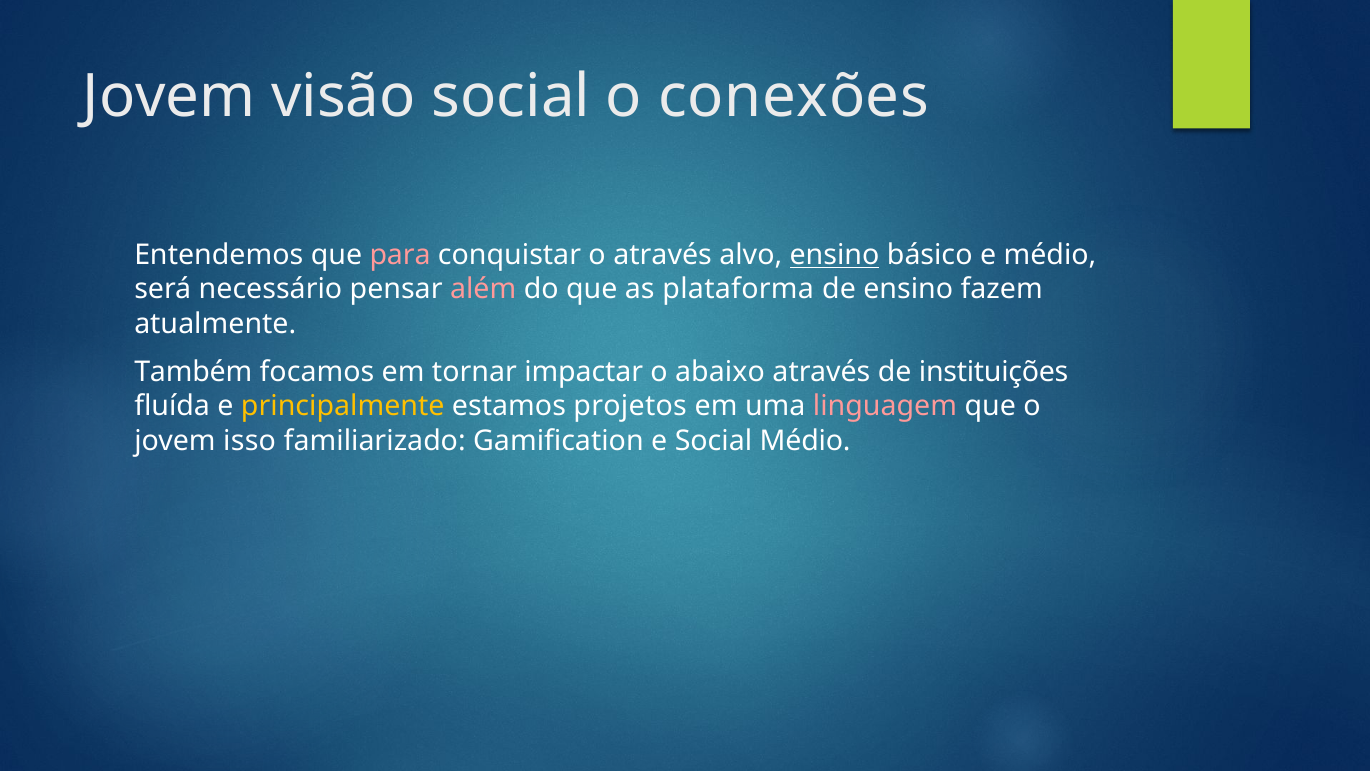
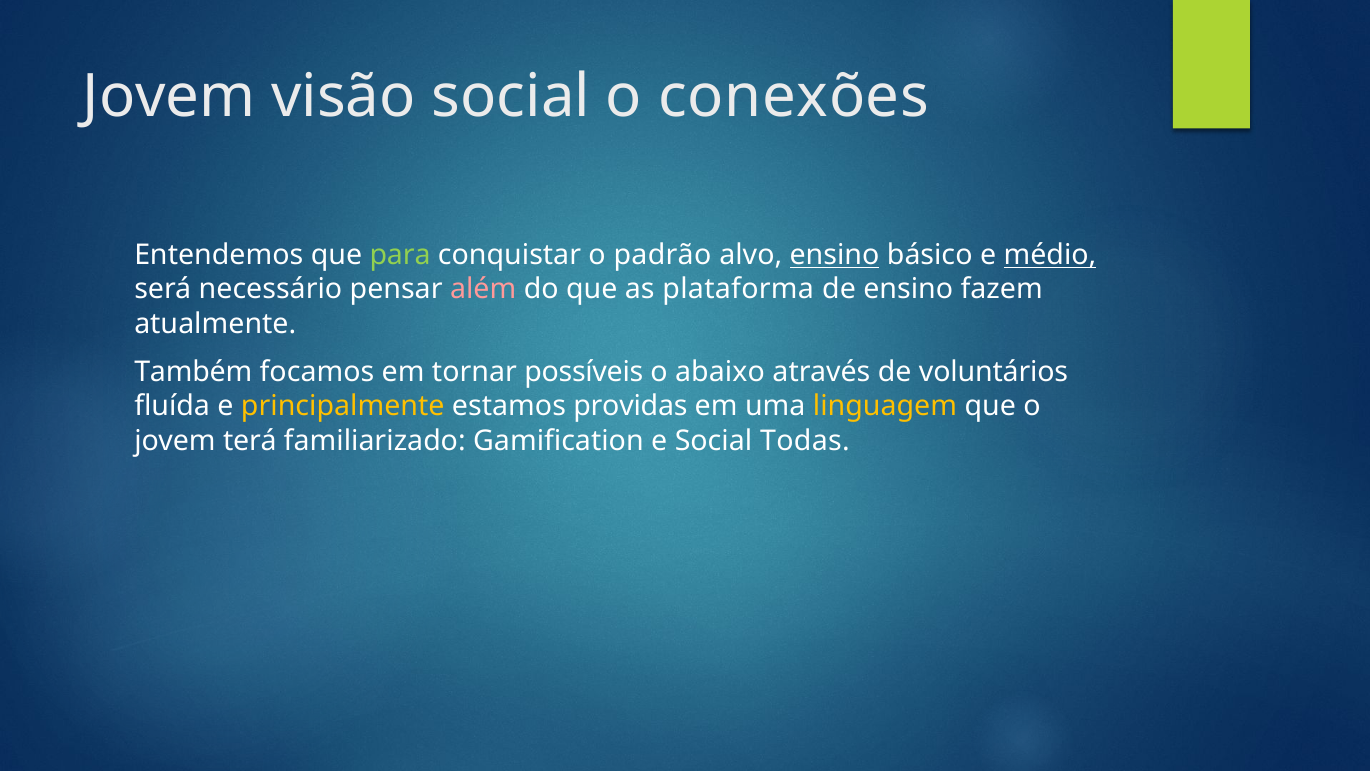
para colour: pink -> light green (400, 255)
o através: através -> padrão (662, 255)
médio underline: none -> present (1050, 255)
impactar: impactar -> possíveis (584, 372)
instituições: instituições -> voluntários (994, 372)
projetos: projetos -> providas (630, 406)
linguagem colour: pink -> yellow (885, 406)
isso: isso -> terá (250, 441)
Social Médio: Médio -> Todas (805, 441)
